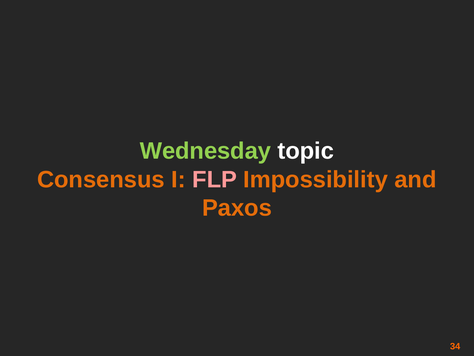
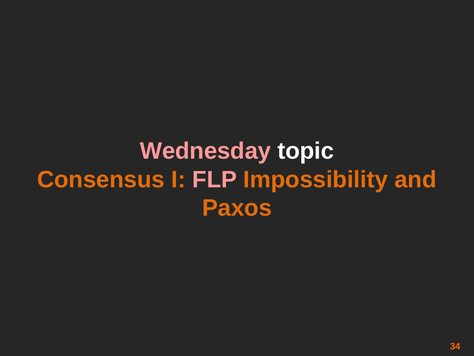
Wednesday colour: light green -> pink (205, 151)
